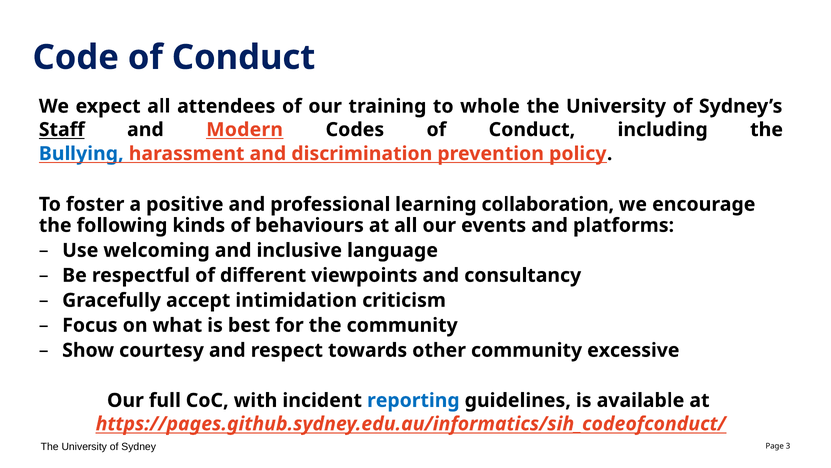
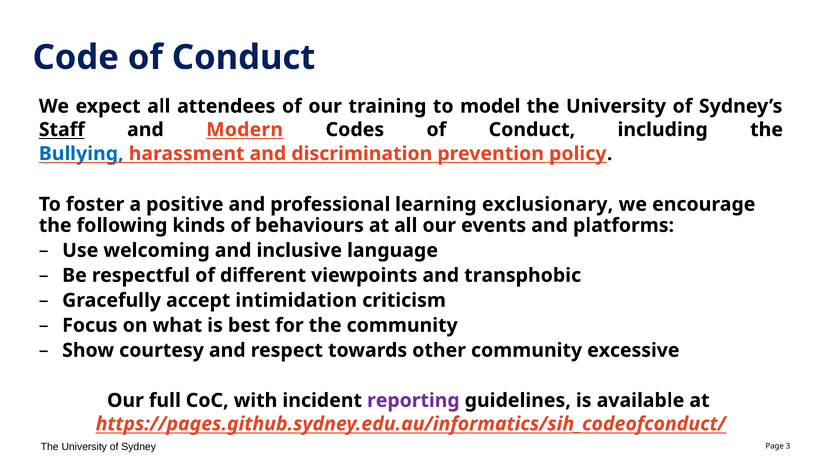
whole: whole -> model (490, 106)
collaboration: collaboration -> exclusionary (548, 204)
consultancy: consultancy -> transphobic (523, 275)
reporting colour: blue -> purple (413, 400)
